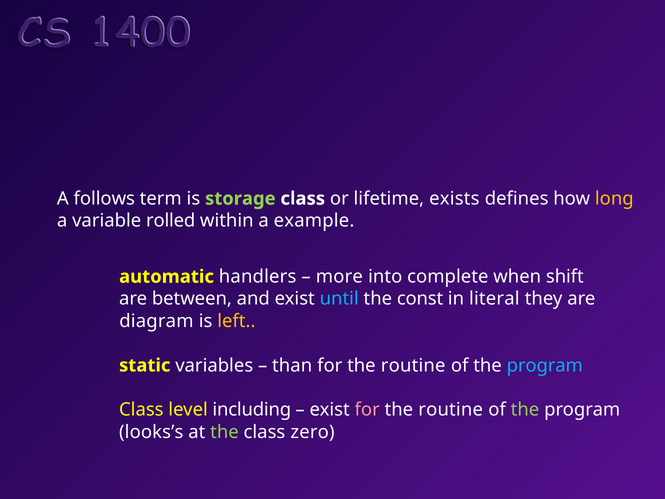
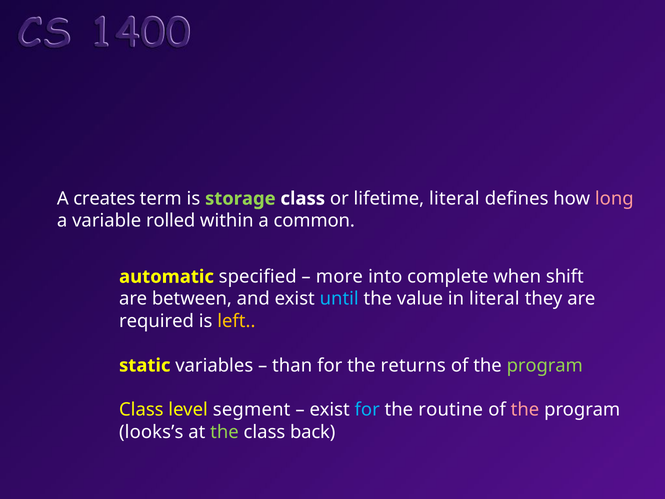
follows: follows -> creates (104, 199)
lifetime exists: exists -> literal (454, 199)
long colour: yellow -> pink (614, 199)
example: example -> common (314, 221)
handlers: handlers -> specified (258, 277)
const: const -> value (420, 299)
diagram: diagram -> required (157, 321)
routine: routine -> returns (413, 365)
program colour: light blue -> light green (545, 365)
including: including -> segment (252, 410)
for colour: pink -> light blue (367, 410)
the colour: light green -> pink (525, 410)
zero: zero -> back (313, 432)
